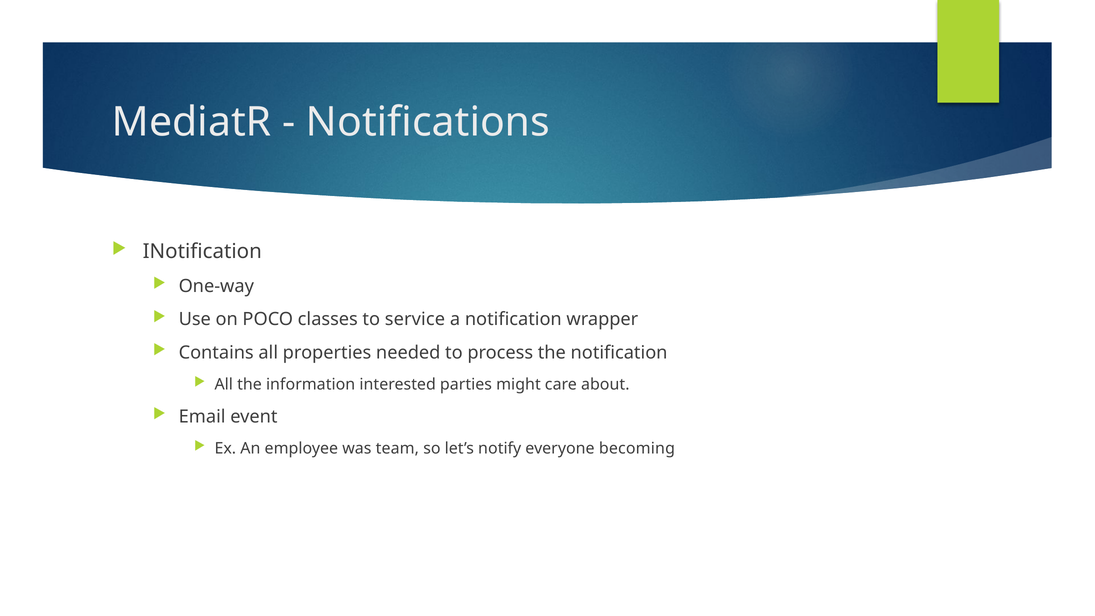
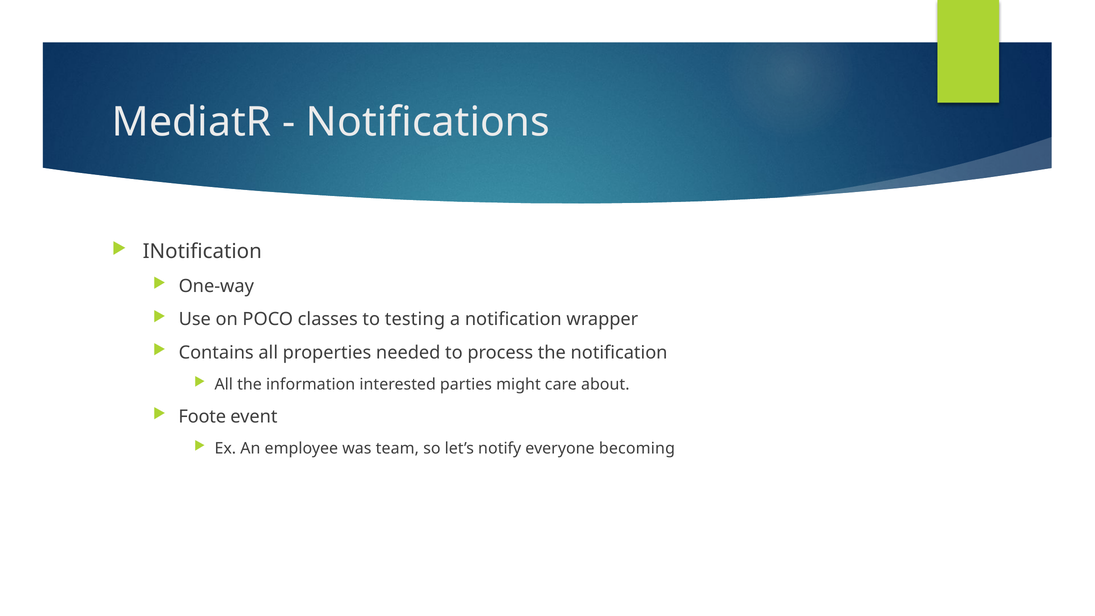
service: service -> testing (415, 319)
Email: Email -> Foote (202, 417)
